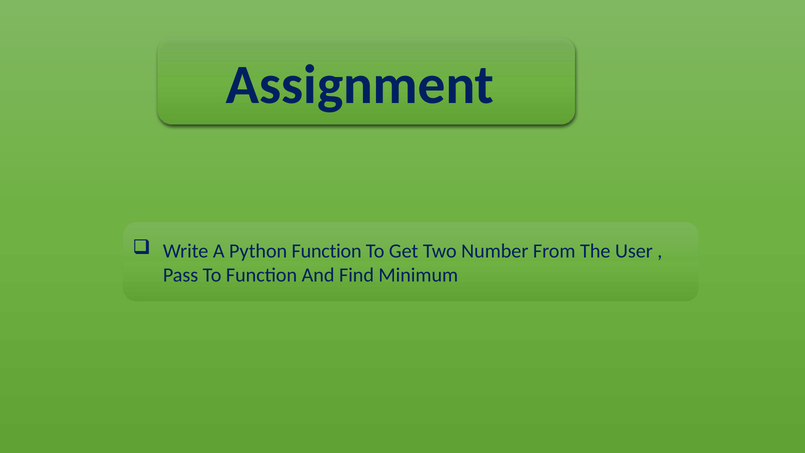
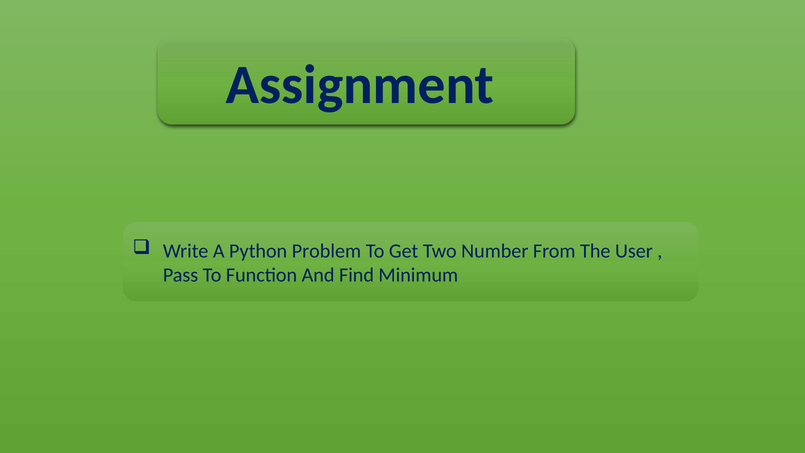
Python Function: Function -> Problem (326, 251)
